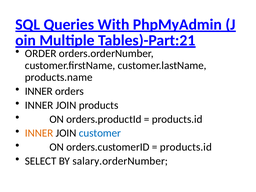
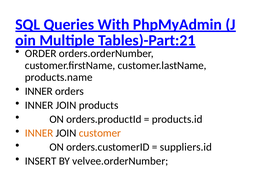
customer colour: blue -> orange (100, 133)
products.id: products.id -> suppliers.id (186, 147)
SELECT: SELECT -> INSERT (41, 161)
salary.orderNumber: salary.orderNumber -> velvee.orderNumber (120, 161)
